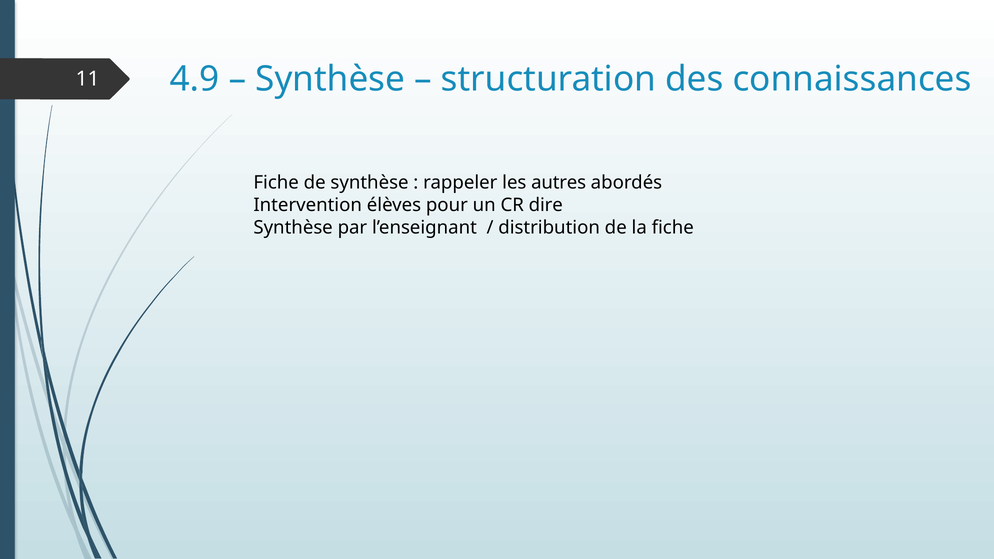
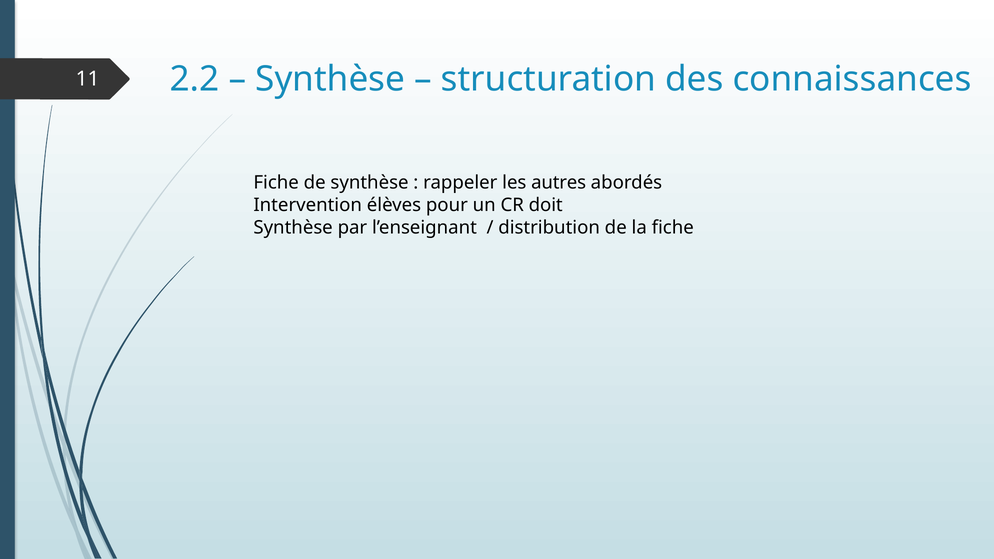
4.9: 4.9 -> 2.2 (195, 79)
dire: dire -> doit (546, 205)
